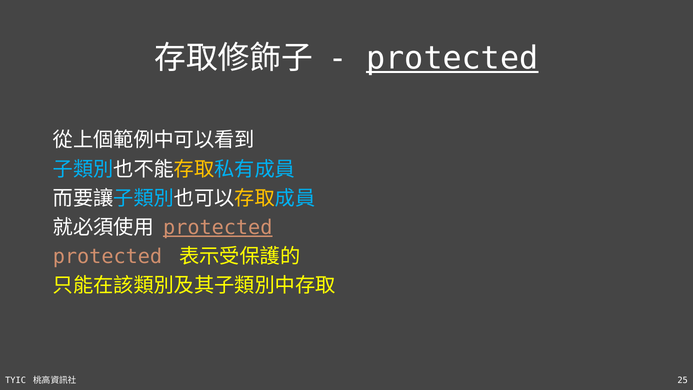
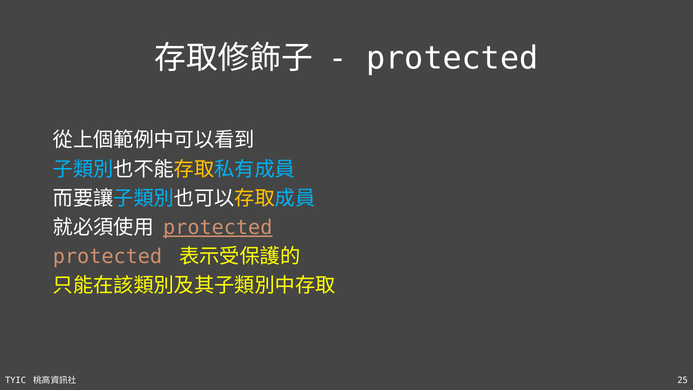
protected underline: present -> none (452, 58)
